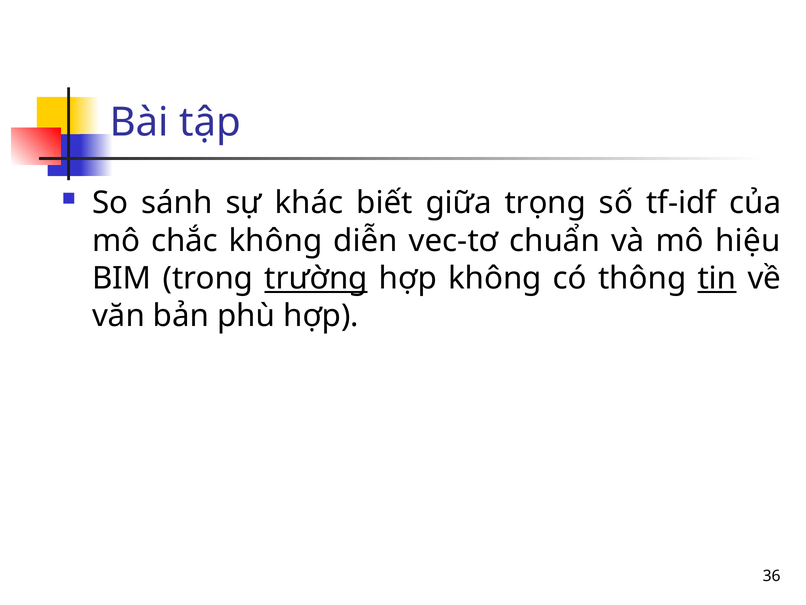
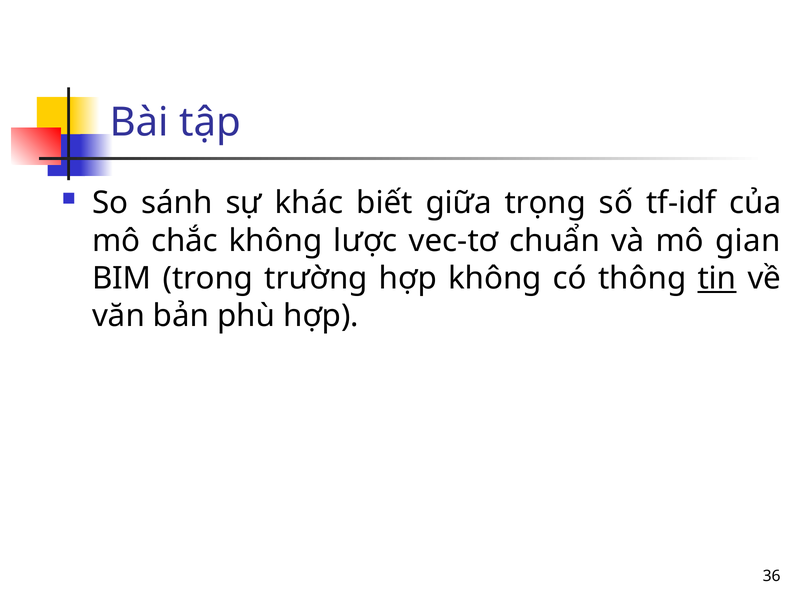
diễn: diễn -> lược (365, 240)
hiệu: hiệu -> gian (748, 240)
trường underline: present -> none (316, 278)
